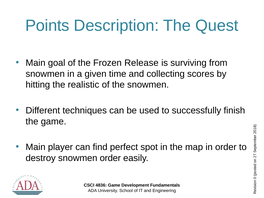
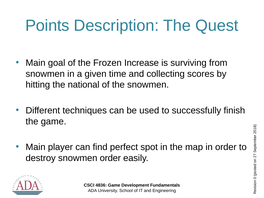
Release: Release -> Increase (142, 63)
realistic: realistic -> national (84, 85)
